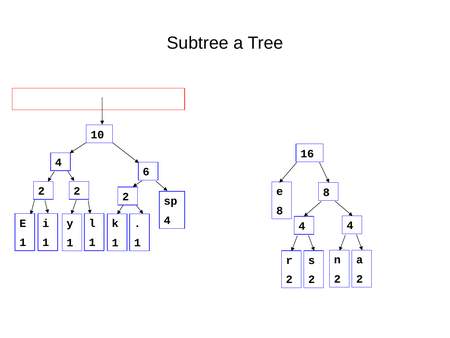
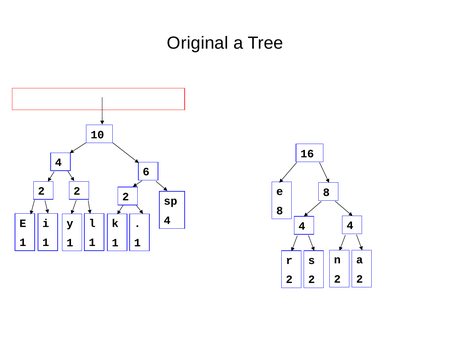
Subtree: Subtree -> Original (198, 43)
